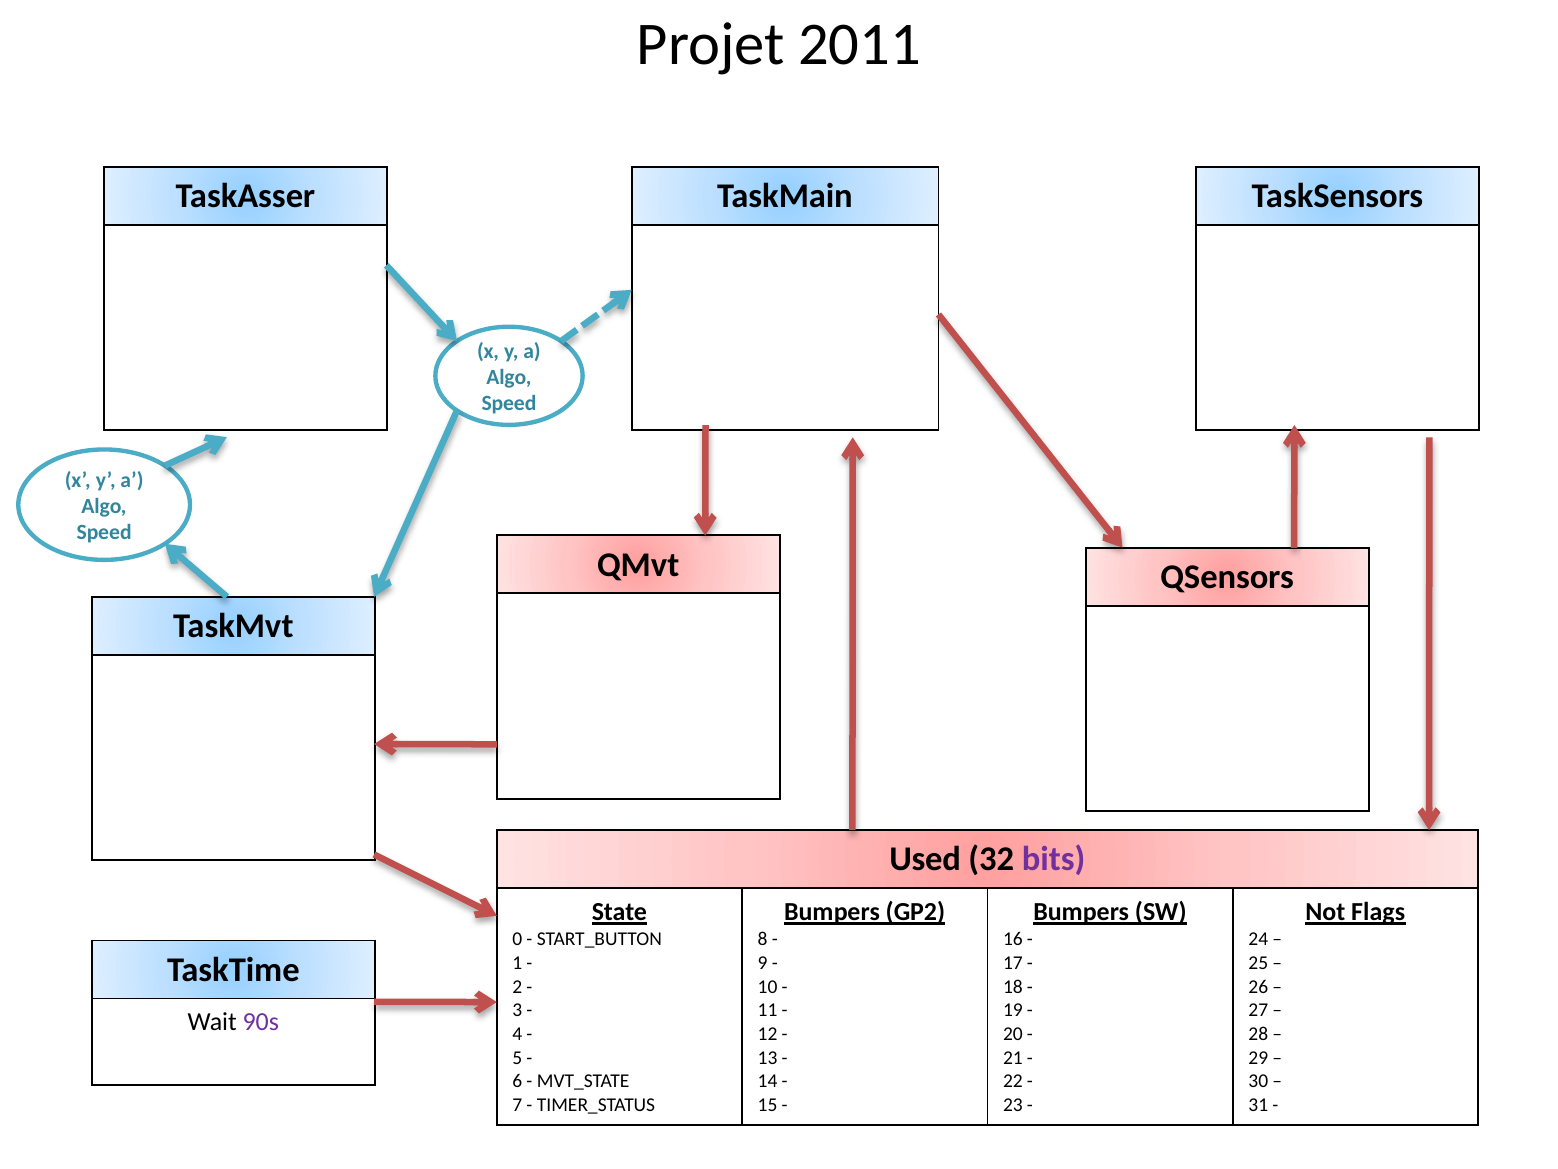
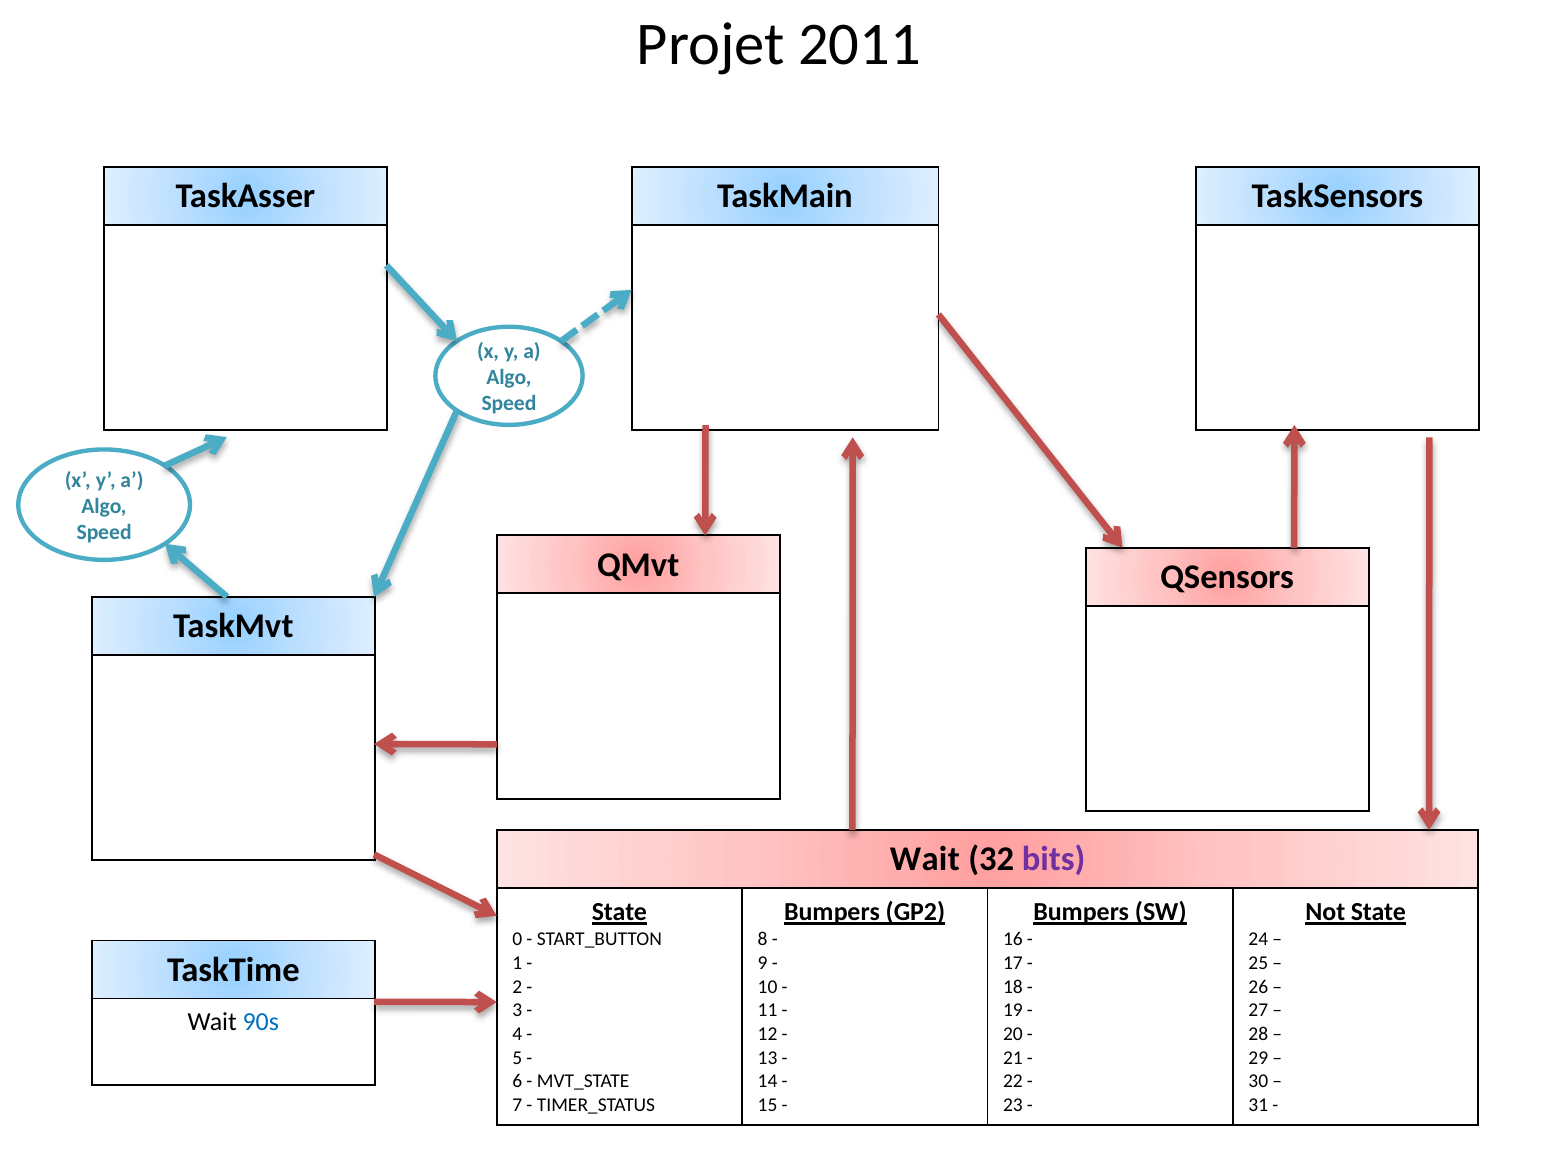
Used: Used -> Wait (925, 859)
Not Flags: Flags -> State (1378, 911)
90s colour: purple -> blue (261, 1022)
